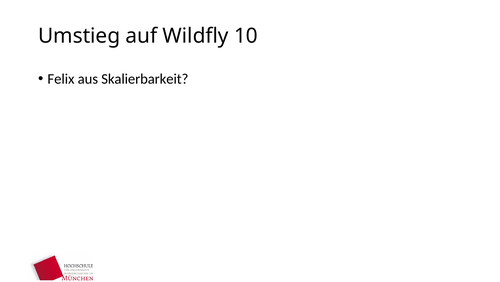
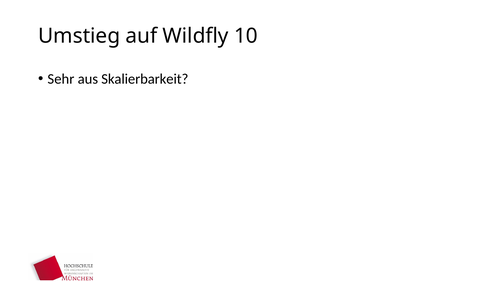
Felix: Felix -> Sehr (61, 79)
